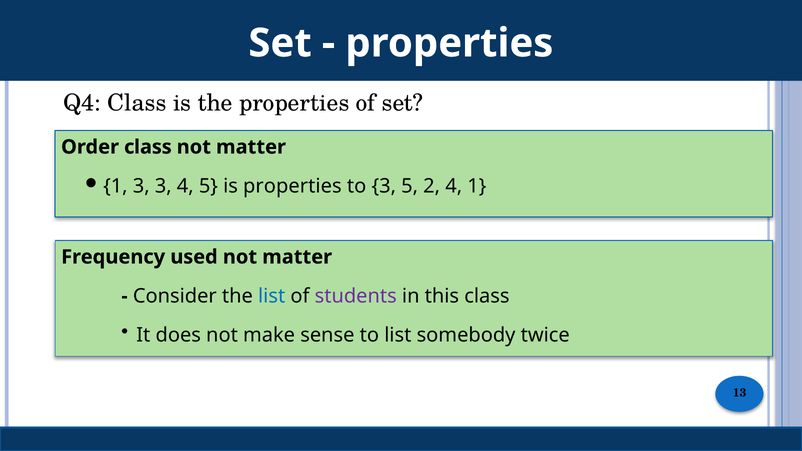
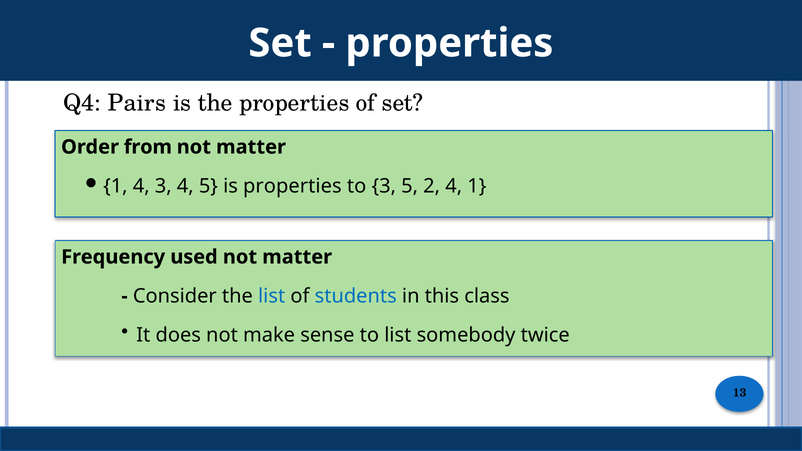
Q4 Class: Class -> Pairs (137, 103)
Order class: class -> from (148, 147)
1 3: 3 -> 4 (141, 186)
students colour: purple -> blue (356, 296)
